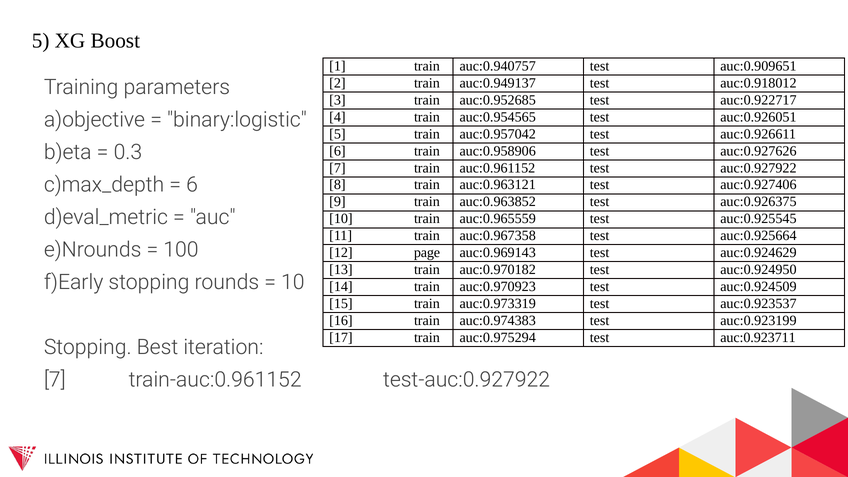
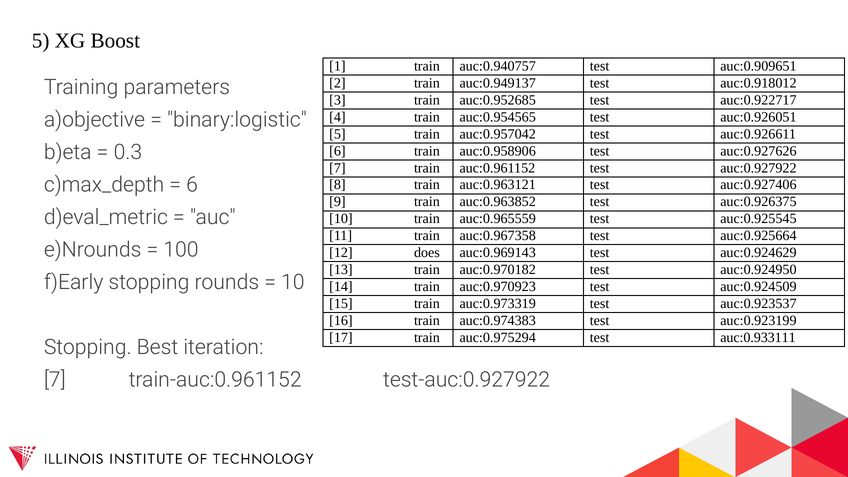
page: page -> does (427, 253)
auc:0.923711: auc:0.923711 -> auc:0.933111 (758, 337)
